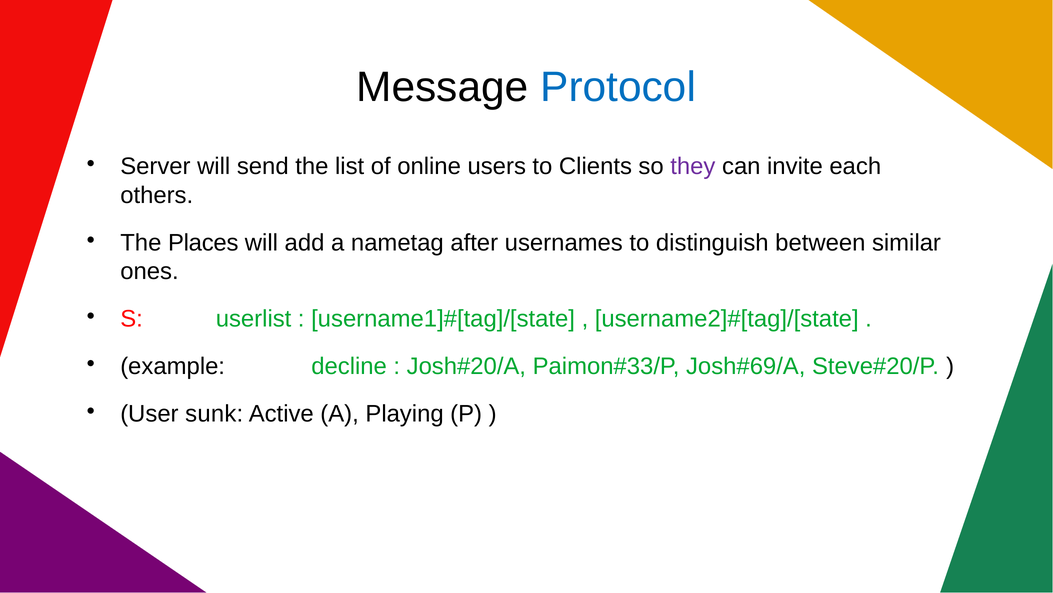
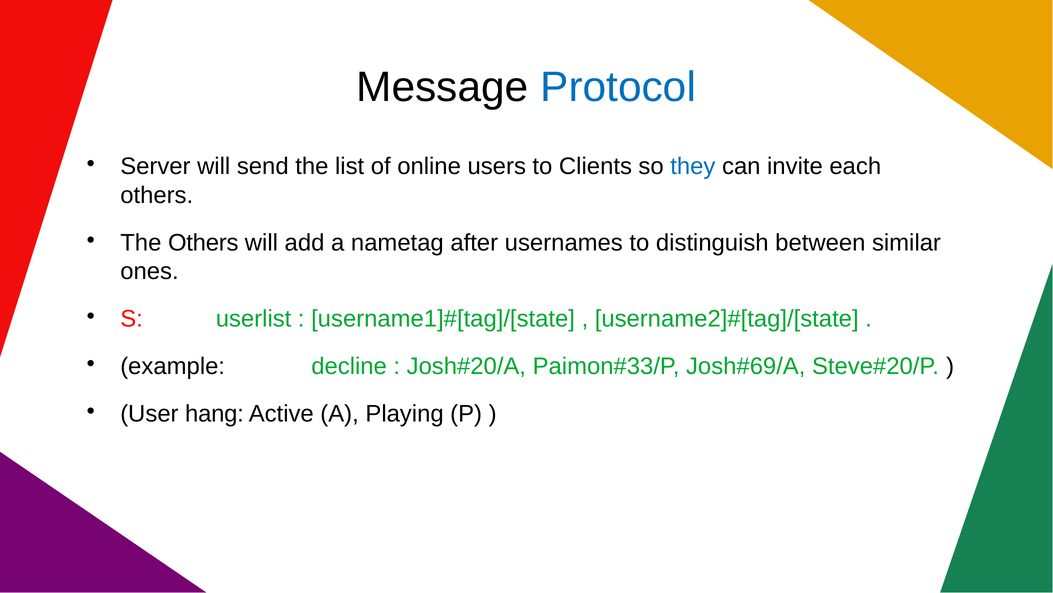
they colour: purple -> blue (693, 166)
The Places: Places -> Others (203, 242)
sunk: sunk -> hang (214, 414)
